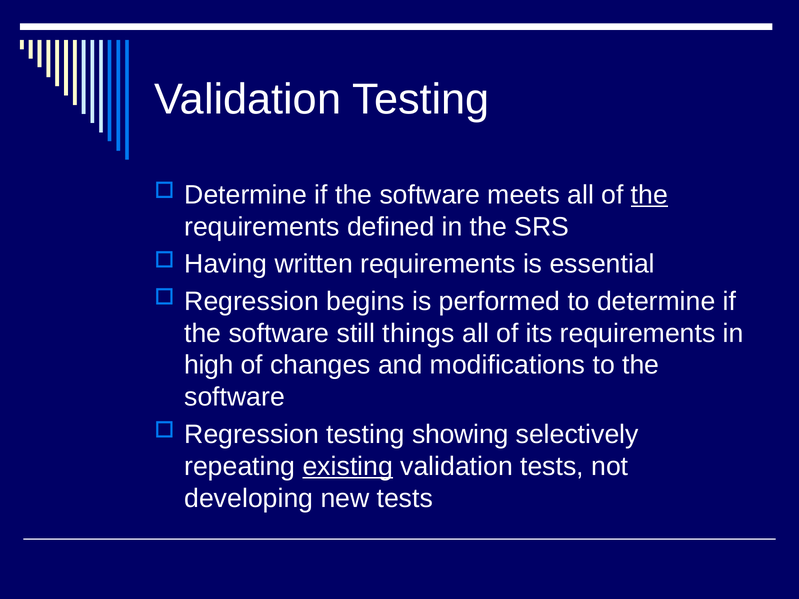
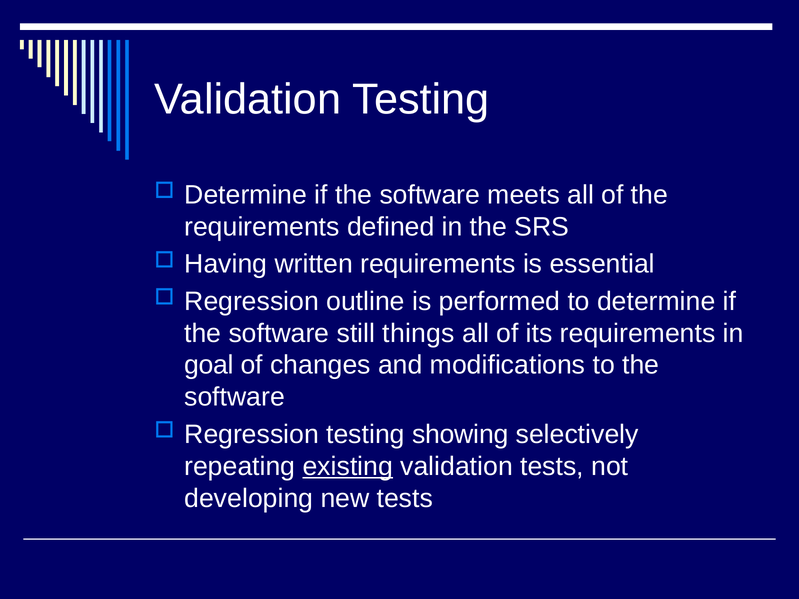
the underline: present -> none (649, 195)
begins: begins -> outline (366, 301)
high: high -> goal (209, 365)
